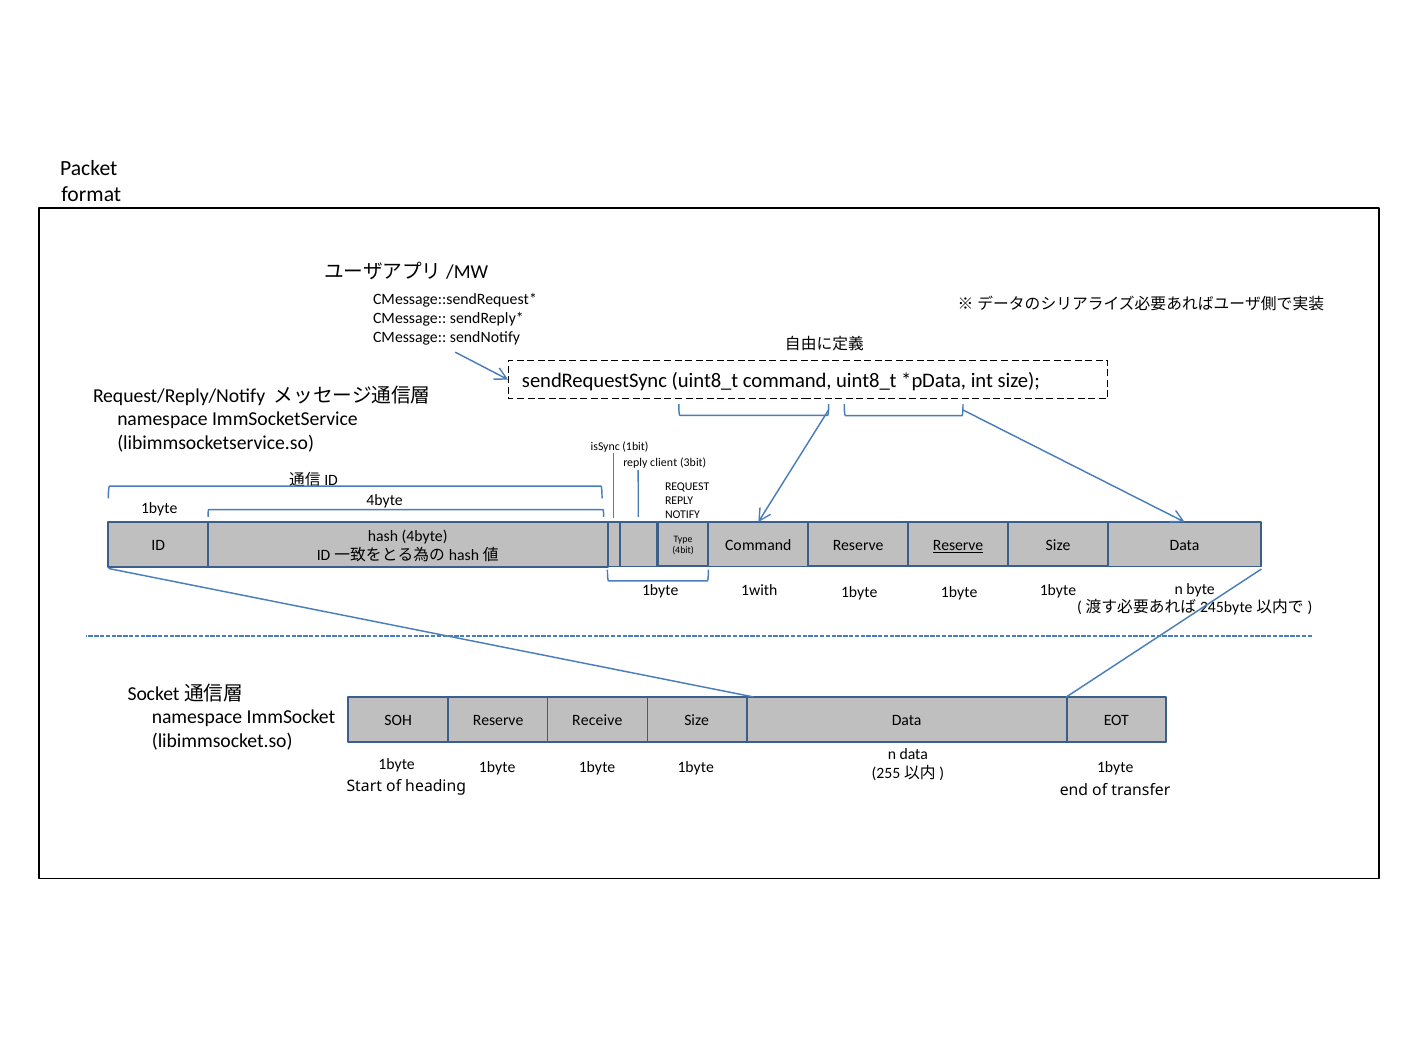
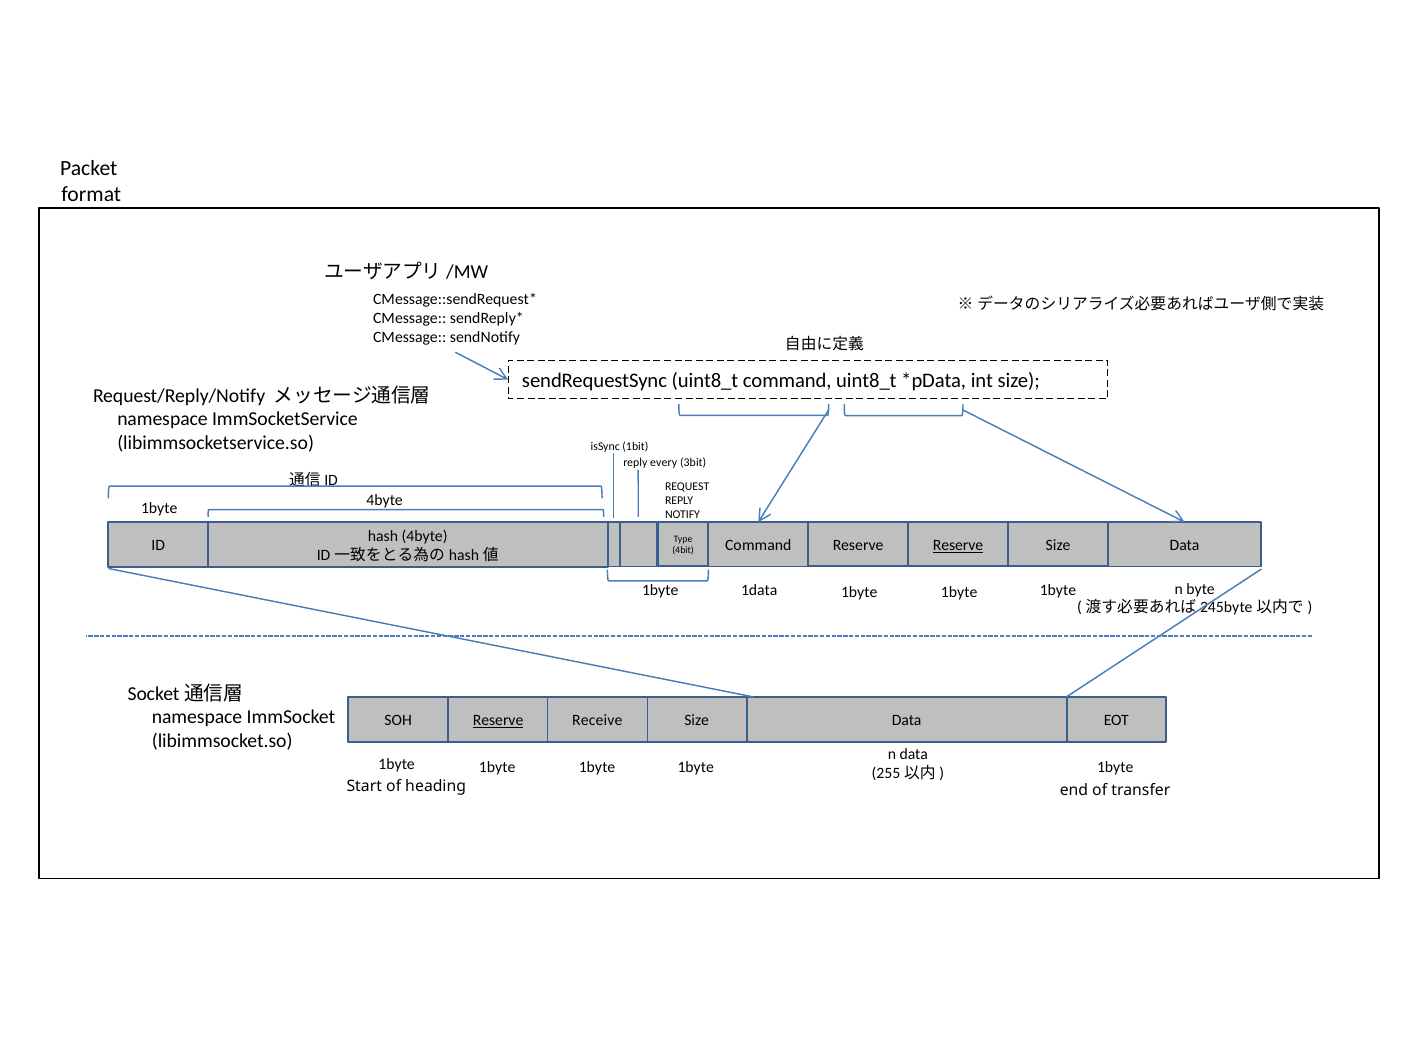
client: client -> every (664, 462)
1with: 1with -> 1data (759, 590)
Reserve underline: none -> present (498, 720)
